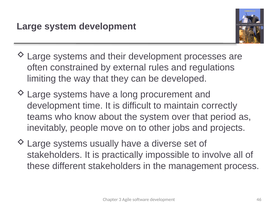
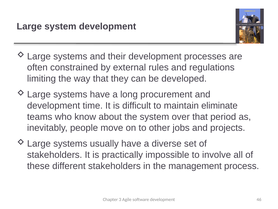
correctly: correctly -> eliminate (219, 105)
